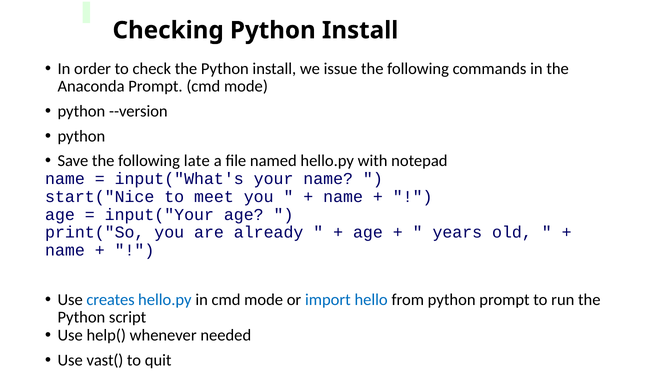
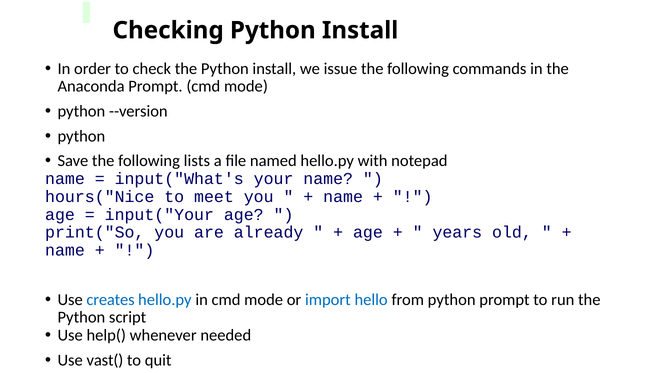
late: late -> lists (197, 161)
start("Nice: start("Nice -> hours("Nice (100, 196)
